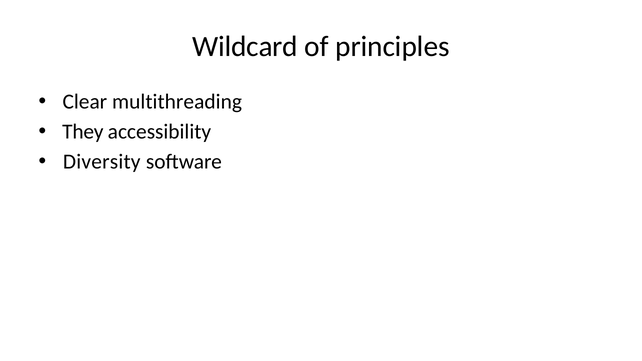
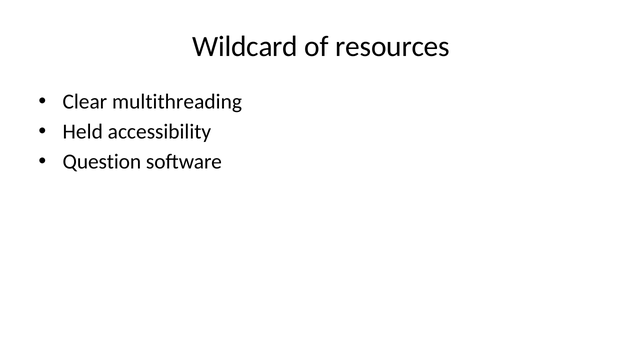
principles: principles -> resources (392, 47)
They: They -> Held (83, 132)
Diversity: Diversity -> Question (102, 162)
